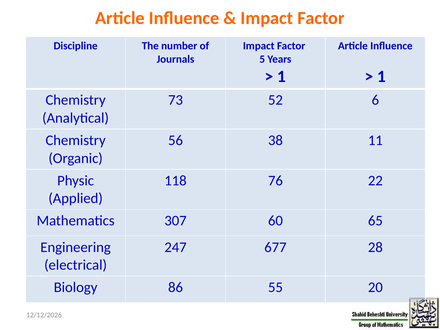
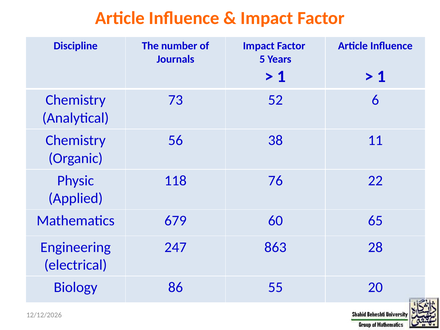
307: 307 -> 679 (176, 221)
677: 677 -> 863 (275, 247)
